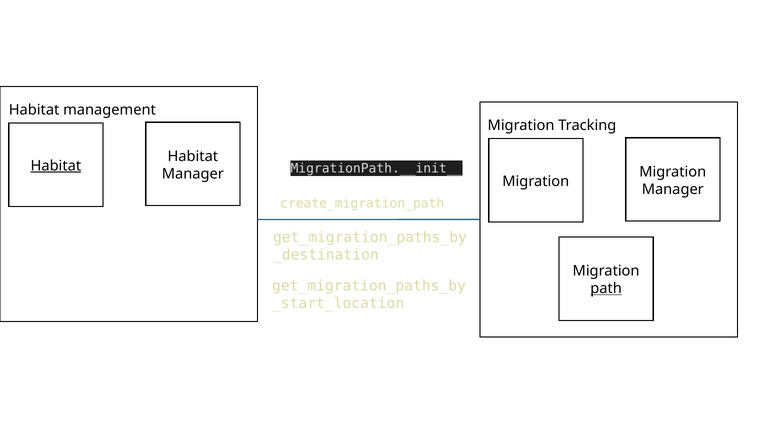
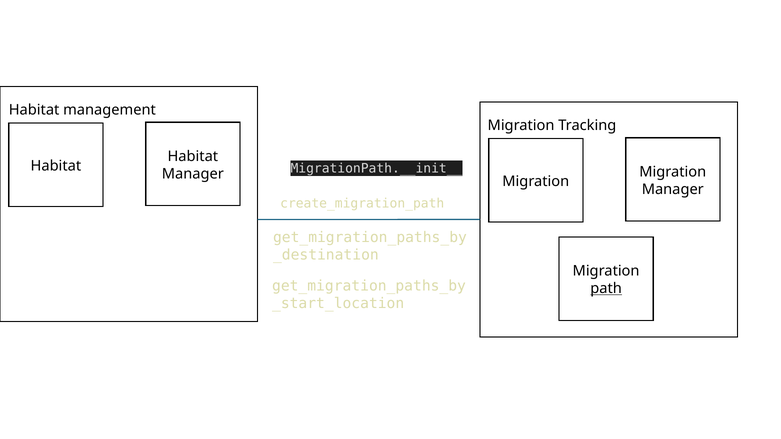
Habitat underline: present -> none (56, 166)
